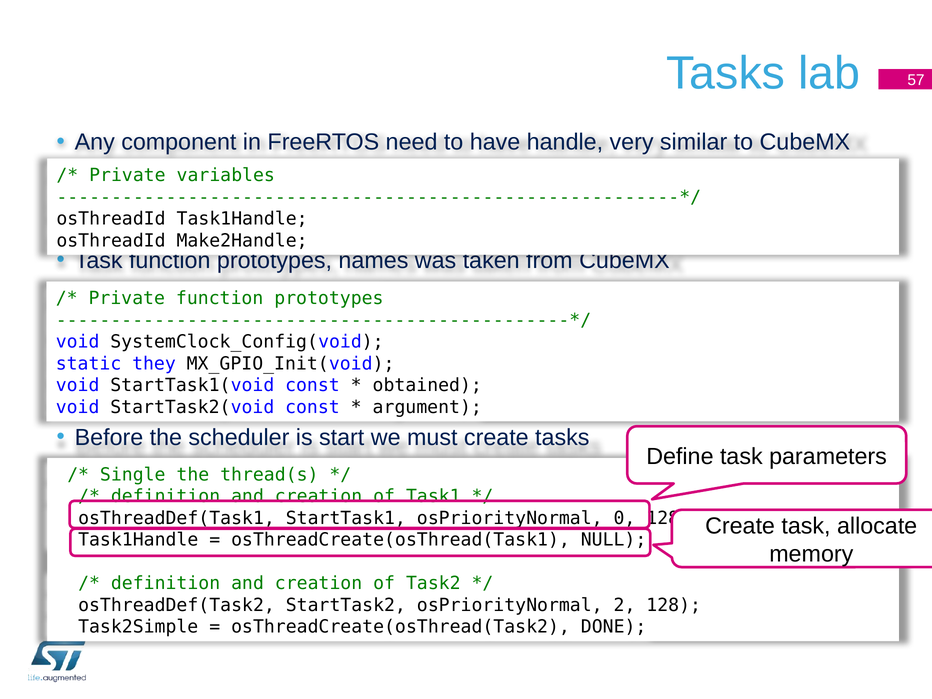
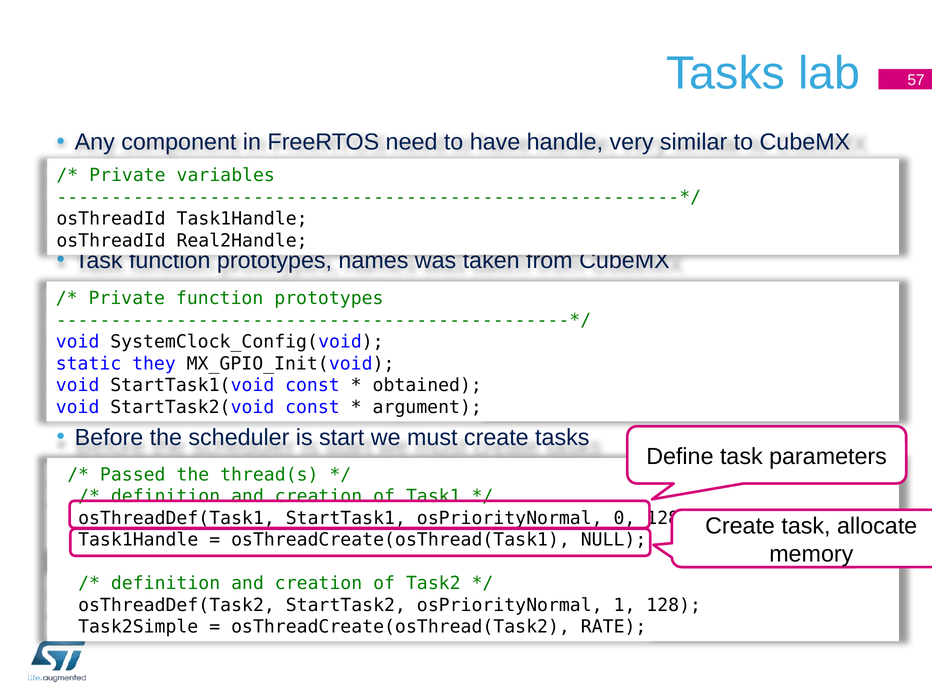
Make2Handle: Make2Handle -> Real2Handle (242, 241)
Single: Single -> Passed (133, 475)
2: 2 -> 1 (625, 605)
DONE: DONE -> RATE (614, 627)
